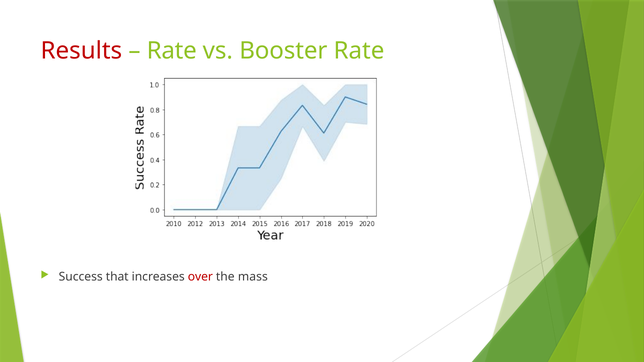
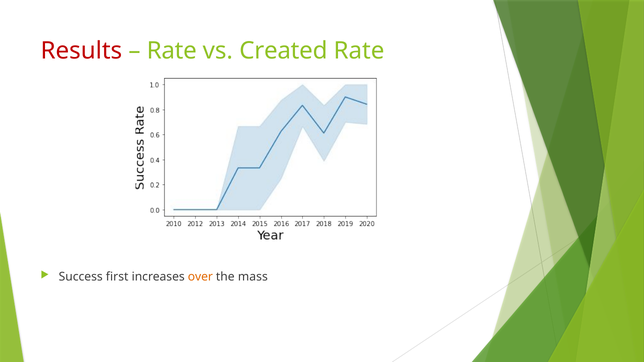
Booster: Booster -> Created (283, 51)
that: that -> first (117, 277)
over colour: red -> orange (200, 277)
